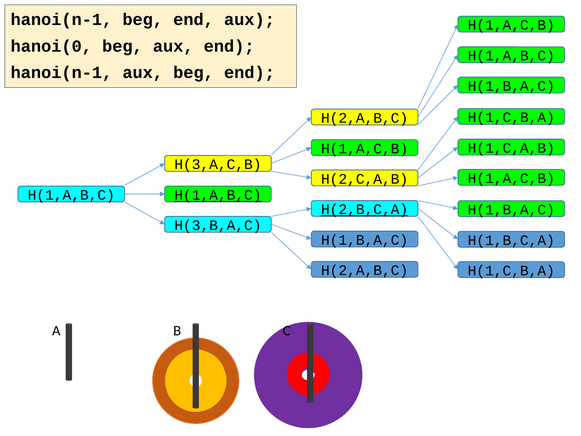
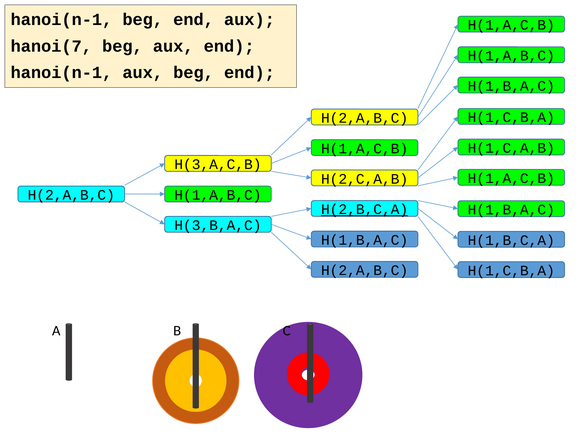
hanoi(0: hanoi(0 -> hanoi(7 (51, 46)
H(1,A,B,C: H(1,A,B,C -> H(2,A,B,C (71, 195)
H(1,A,B,C underline: present -> none (218, 195)
